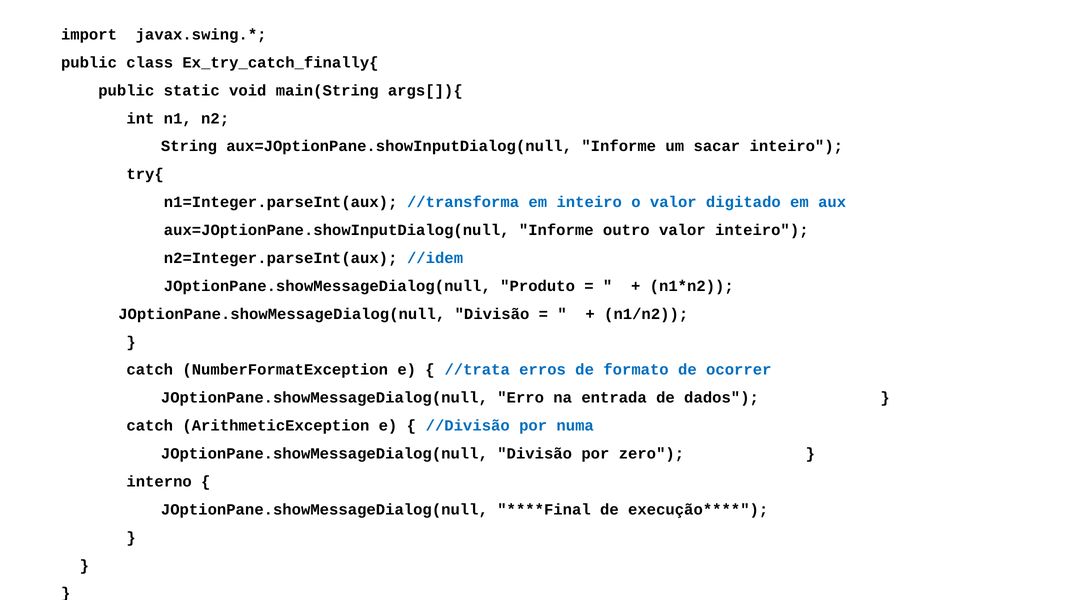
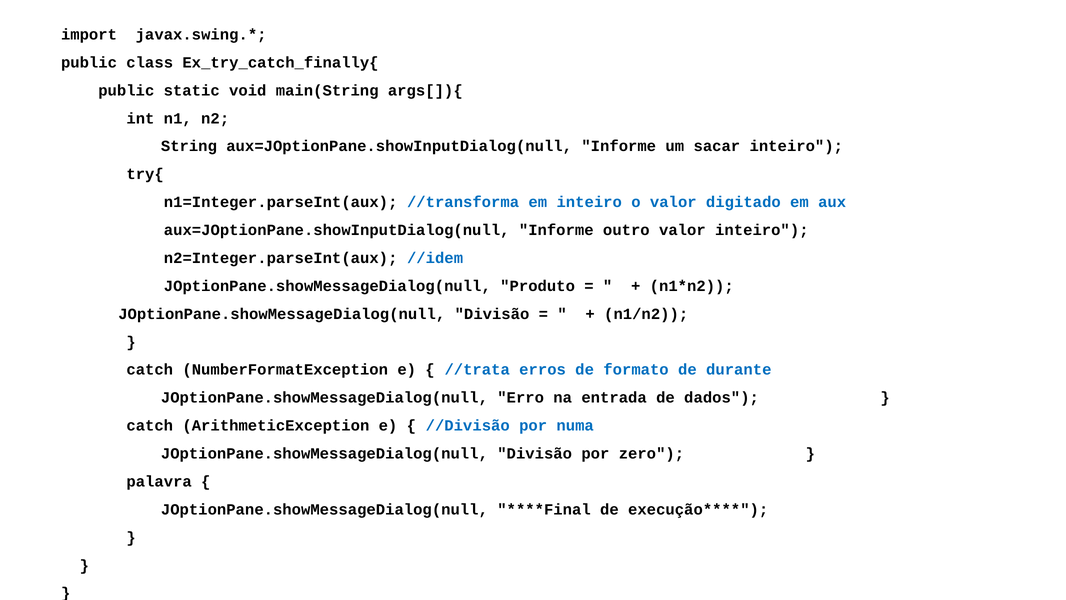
ocorrer: ocorrer -> durante (739, 370)
interno: interno -> palavra (159, 481)
